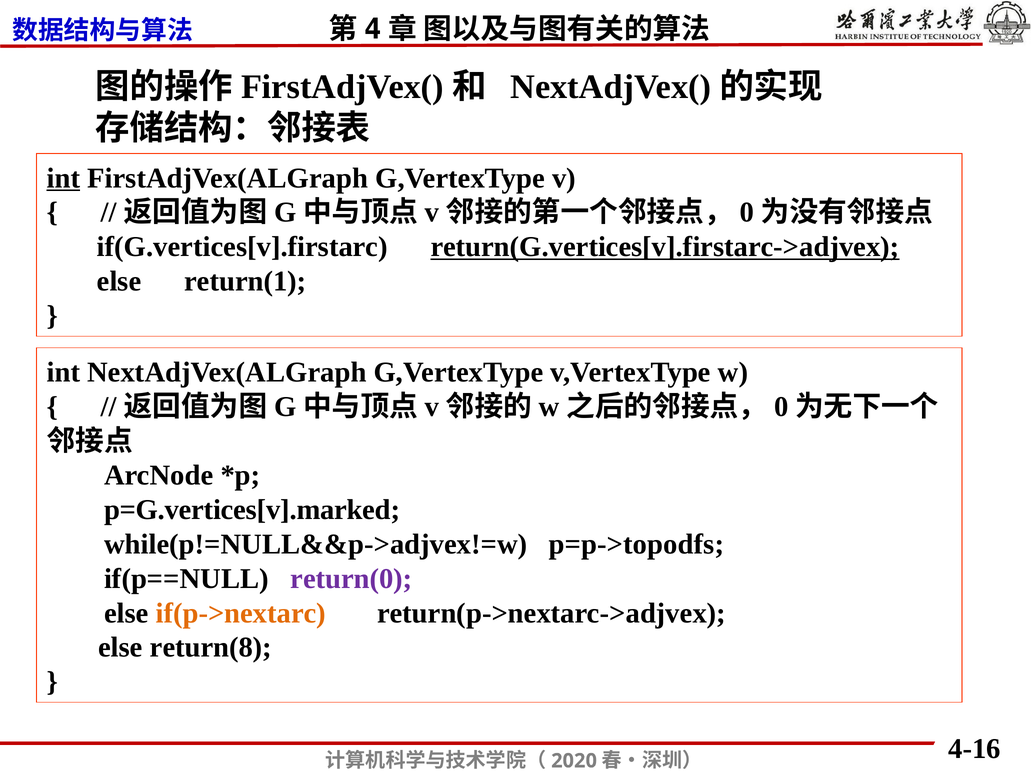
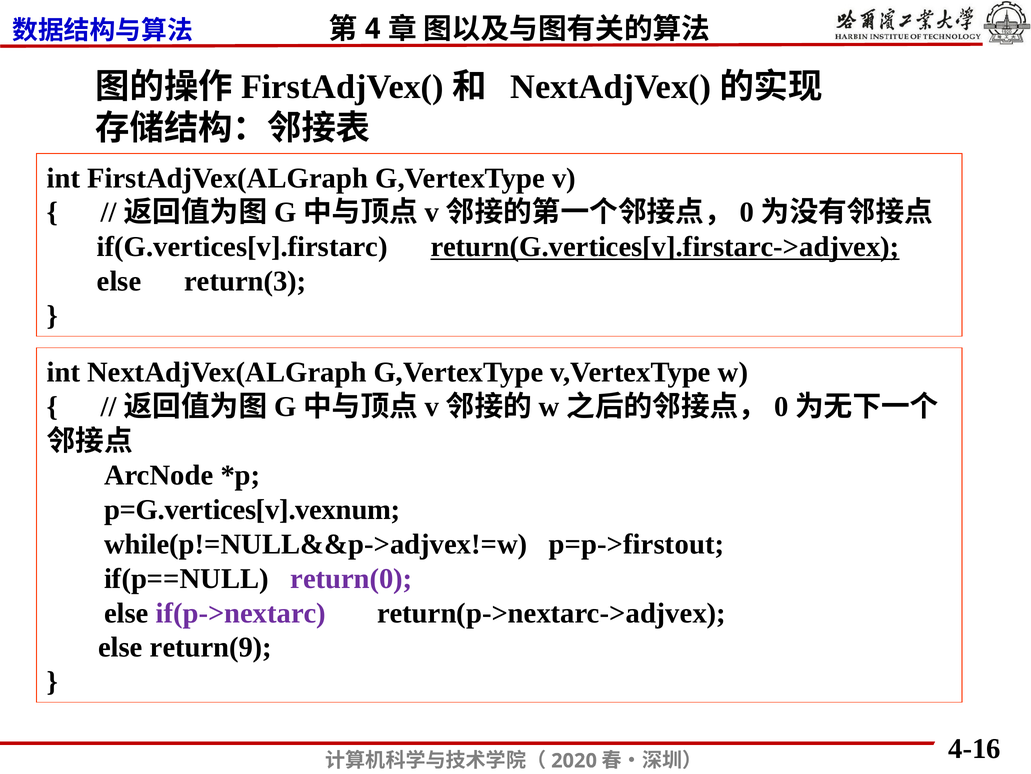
int underline: present -> none (63, 178)
return(1: return(1 -> return(3 (245, 281)
p=G.vertices[v].marked: p=G.vertices[v].marked -> p=G.vertices[v].vexnum (252, 509)
p=p->topodfs: p=p->topodfs -> p=p->firstout (636, 544)
if(p->nextarc colour: orange -> purple (241, 613)
return(8: return(8 -> return(9 (211, 647)
